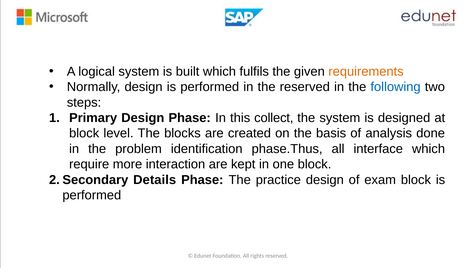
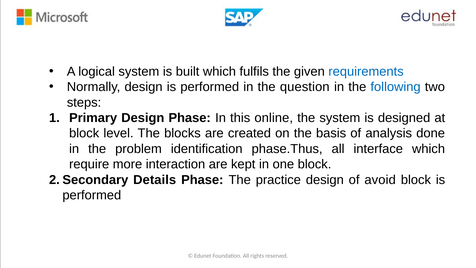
requirements colour: orange -> blue (366, 71)
the reserved: reserved -> question (305, 87)
collect: collect -> online (274, 118)
exam: exam -> avoid (380, 180)
